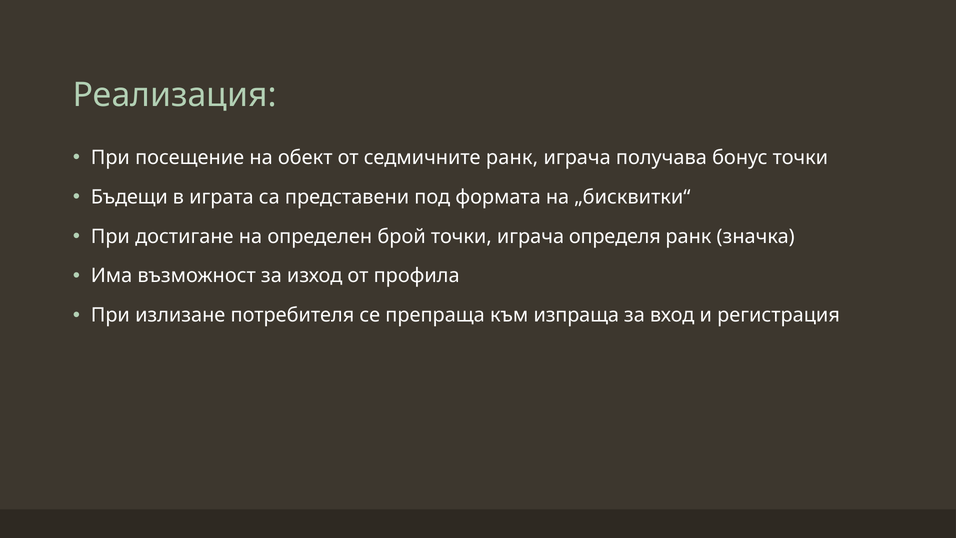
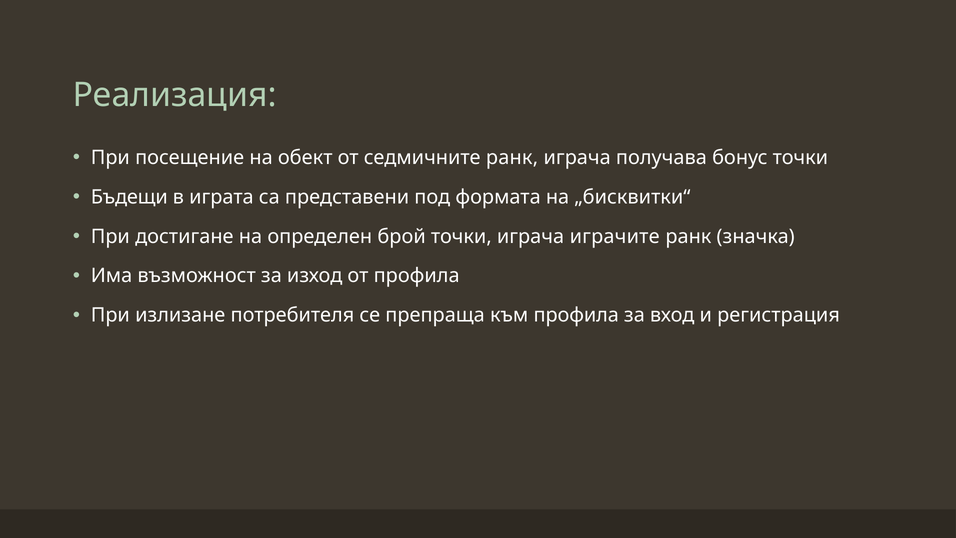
определя: определя -> играчите (615, 236)
към изпраща: изпраща -> профила (576, 315)
